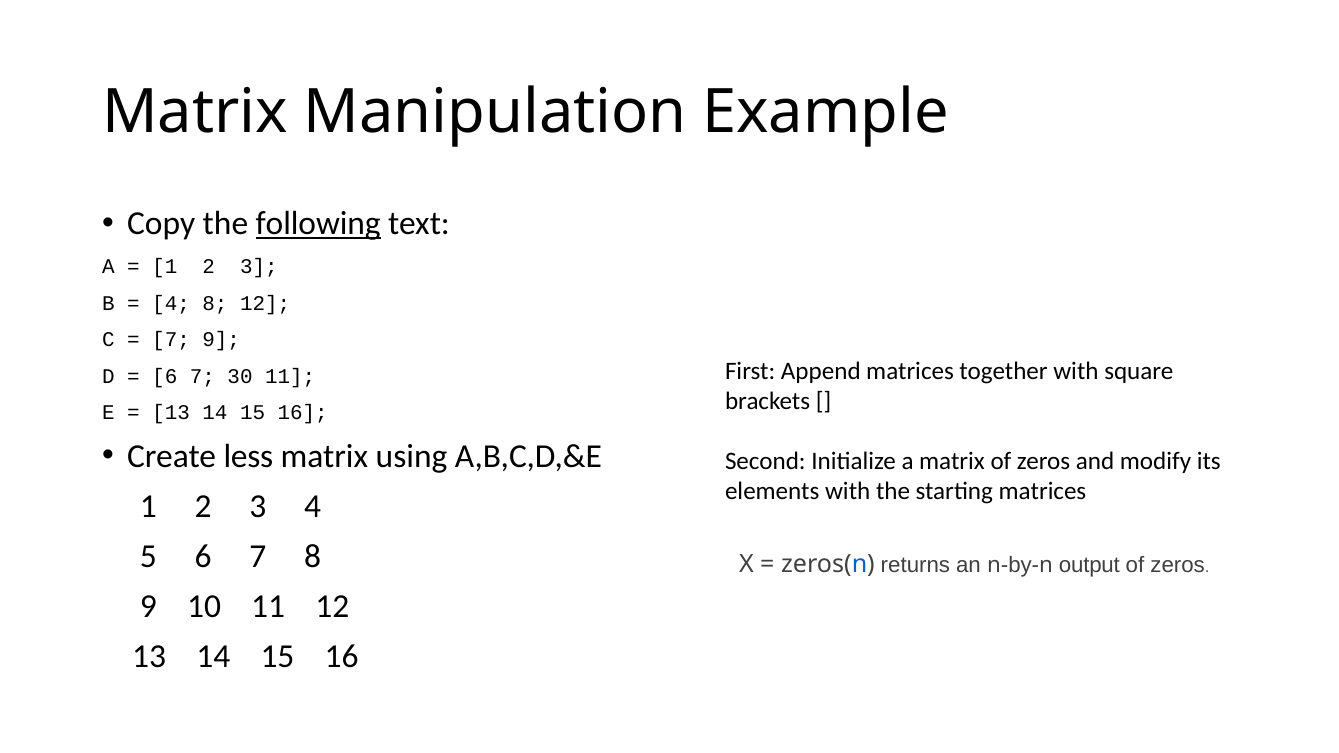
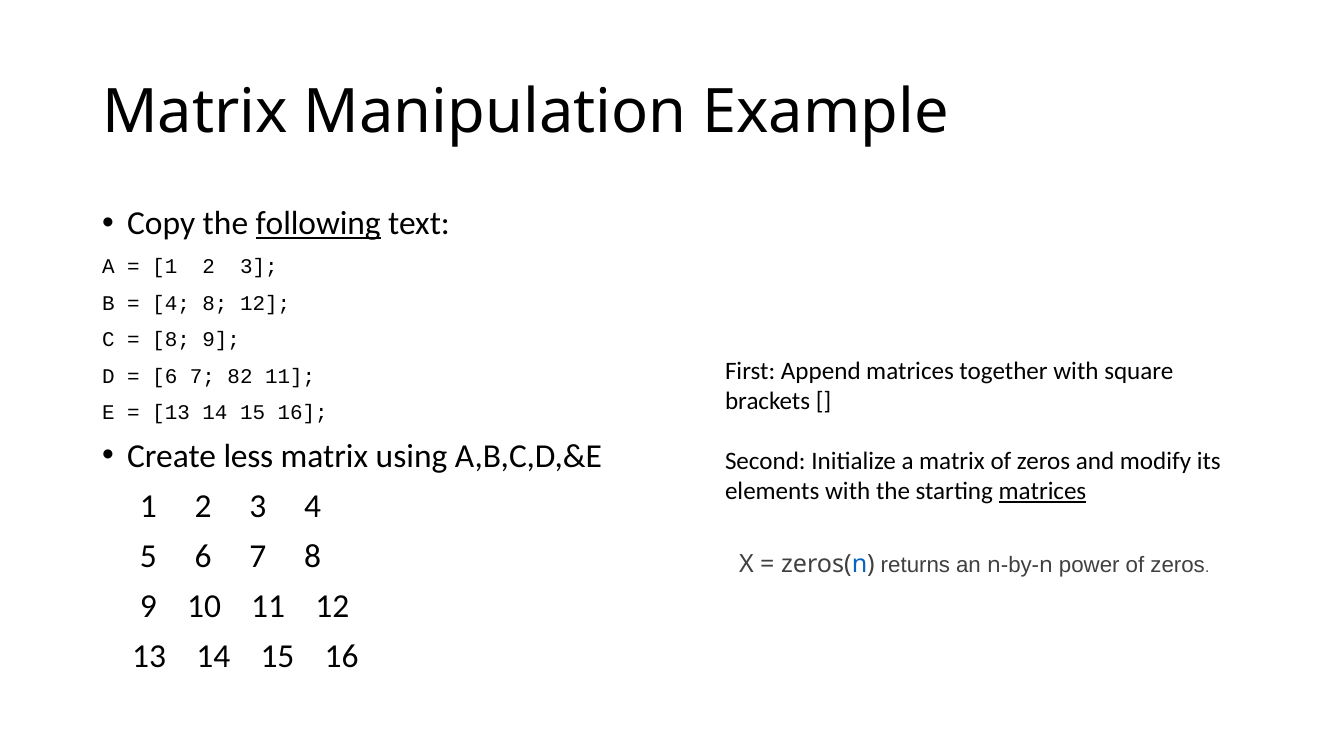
7: 7 -> 8 (171, 340)
30: 30 -> 82 (240, 376)
matrices underline: none -> present (1043, 492)
output: output -> power (1089, 565)
